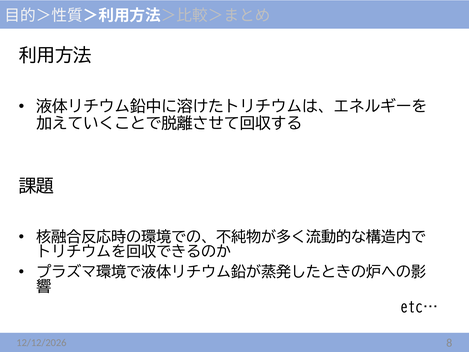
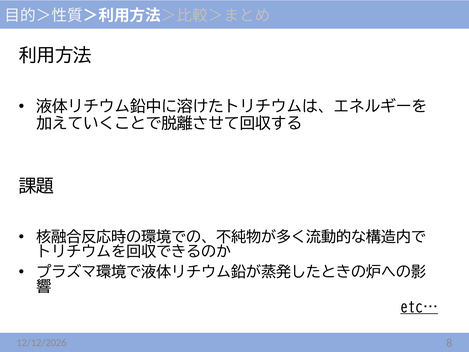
etc… underline: none -> present (419, 307)
